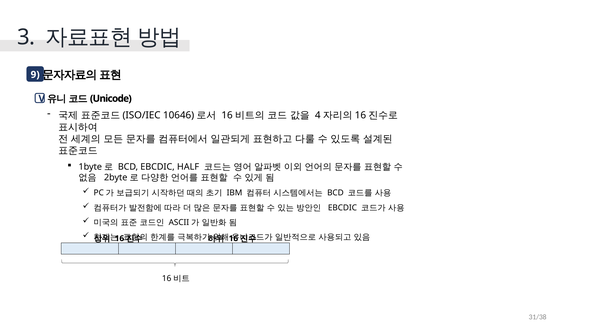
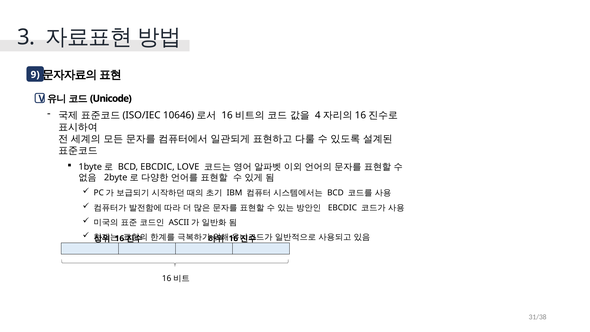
HALF: HALF -> LOVE (188, 167)
